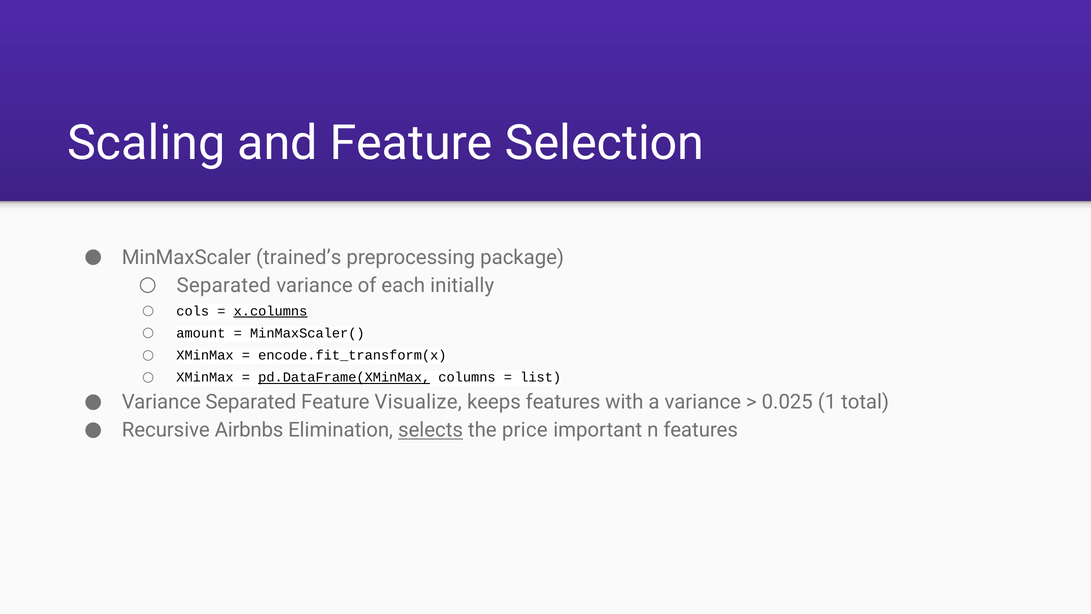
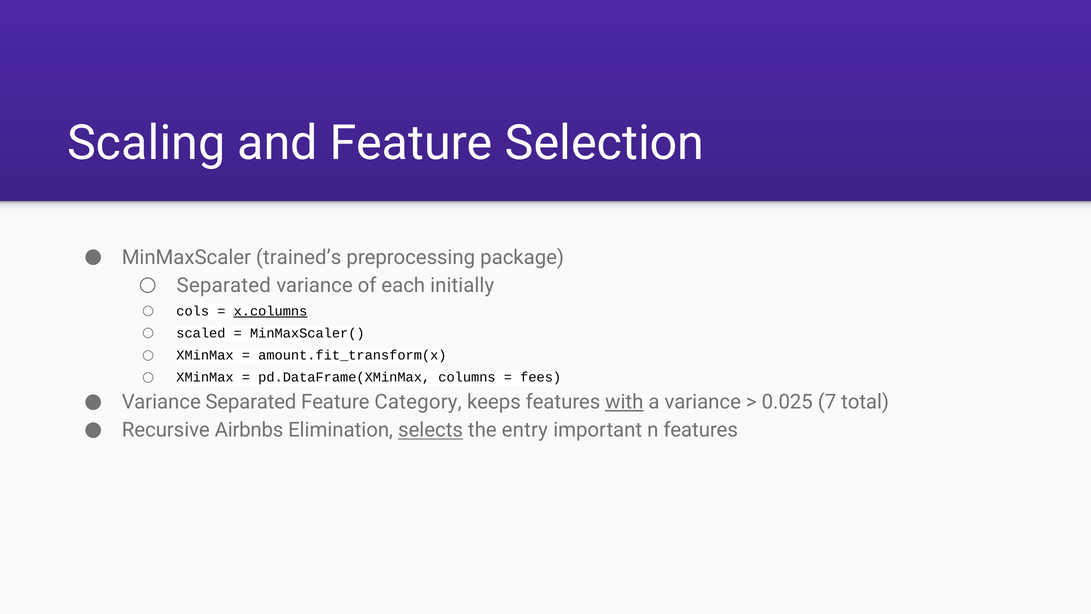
amount: amount -> scaled (201, 333)
encode.fit_transform(x: encode.fit_transform(x -> amount.fit_transform(x (352, 355)
pd.DataFrame(XMinMax underline: present -> none (344, 377)
list: list -> fees (541, 377)
Visualize: Visualize -> Category (418, 402)
with underline: none -> present (624, 402)
1: 1 -> 7 (827, 402)
price: price -> entry (525, 430)
